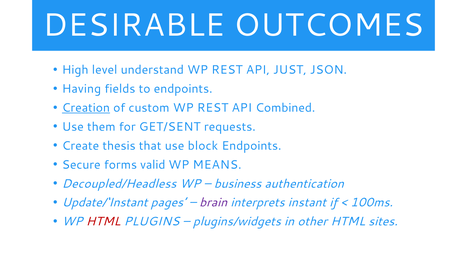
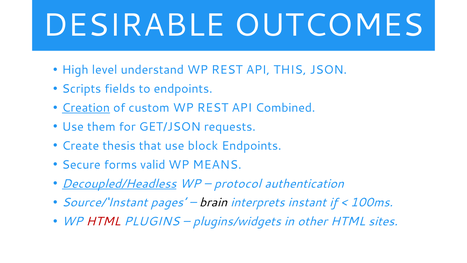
JUST: JUST -> THIS (290, 70)
Having: Having -> Scripts (82, 89)
GET/SENT: GET/SENT -> GET/JSON (170, 127)
Decoupled/Headless underline: none -> present (119, 183)
business: business -> protocol (238, 183)
Update/‘Instant: Update/‘Instant -> Source/‘Instant (105, 202)
brain colour: purple -> black (213, 202)
